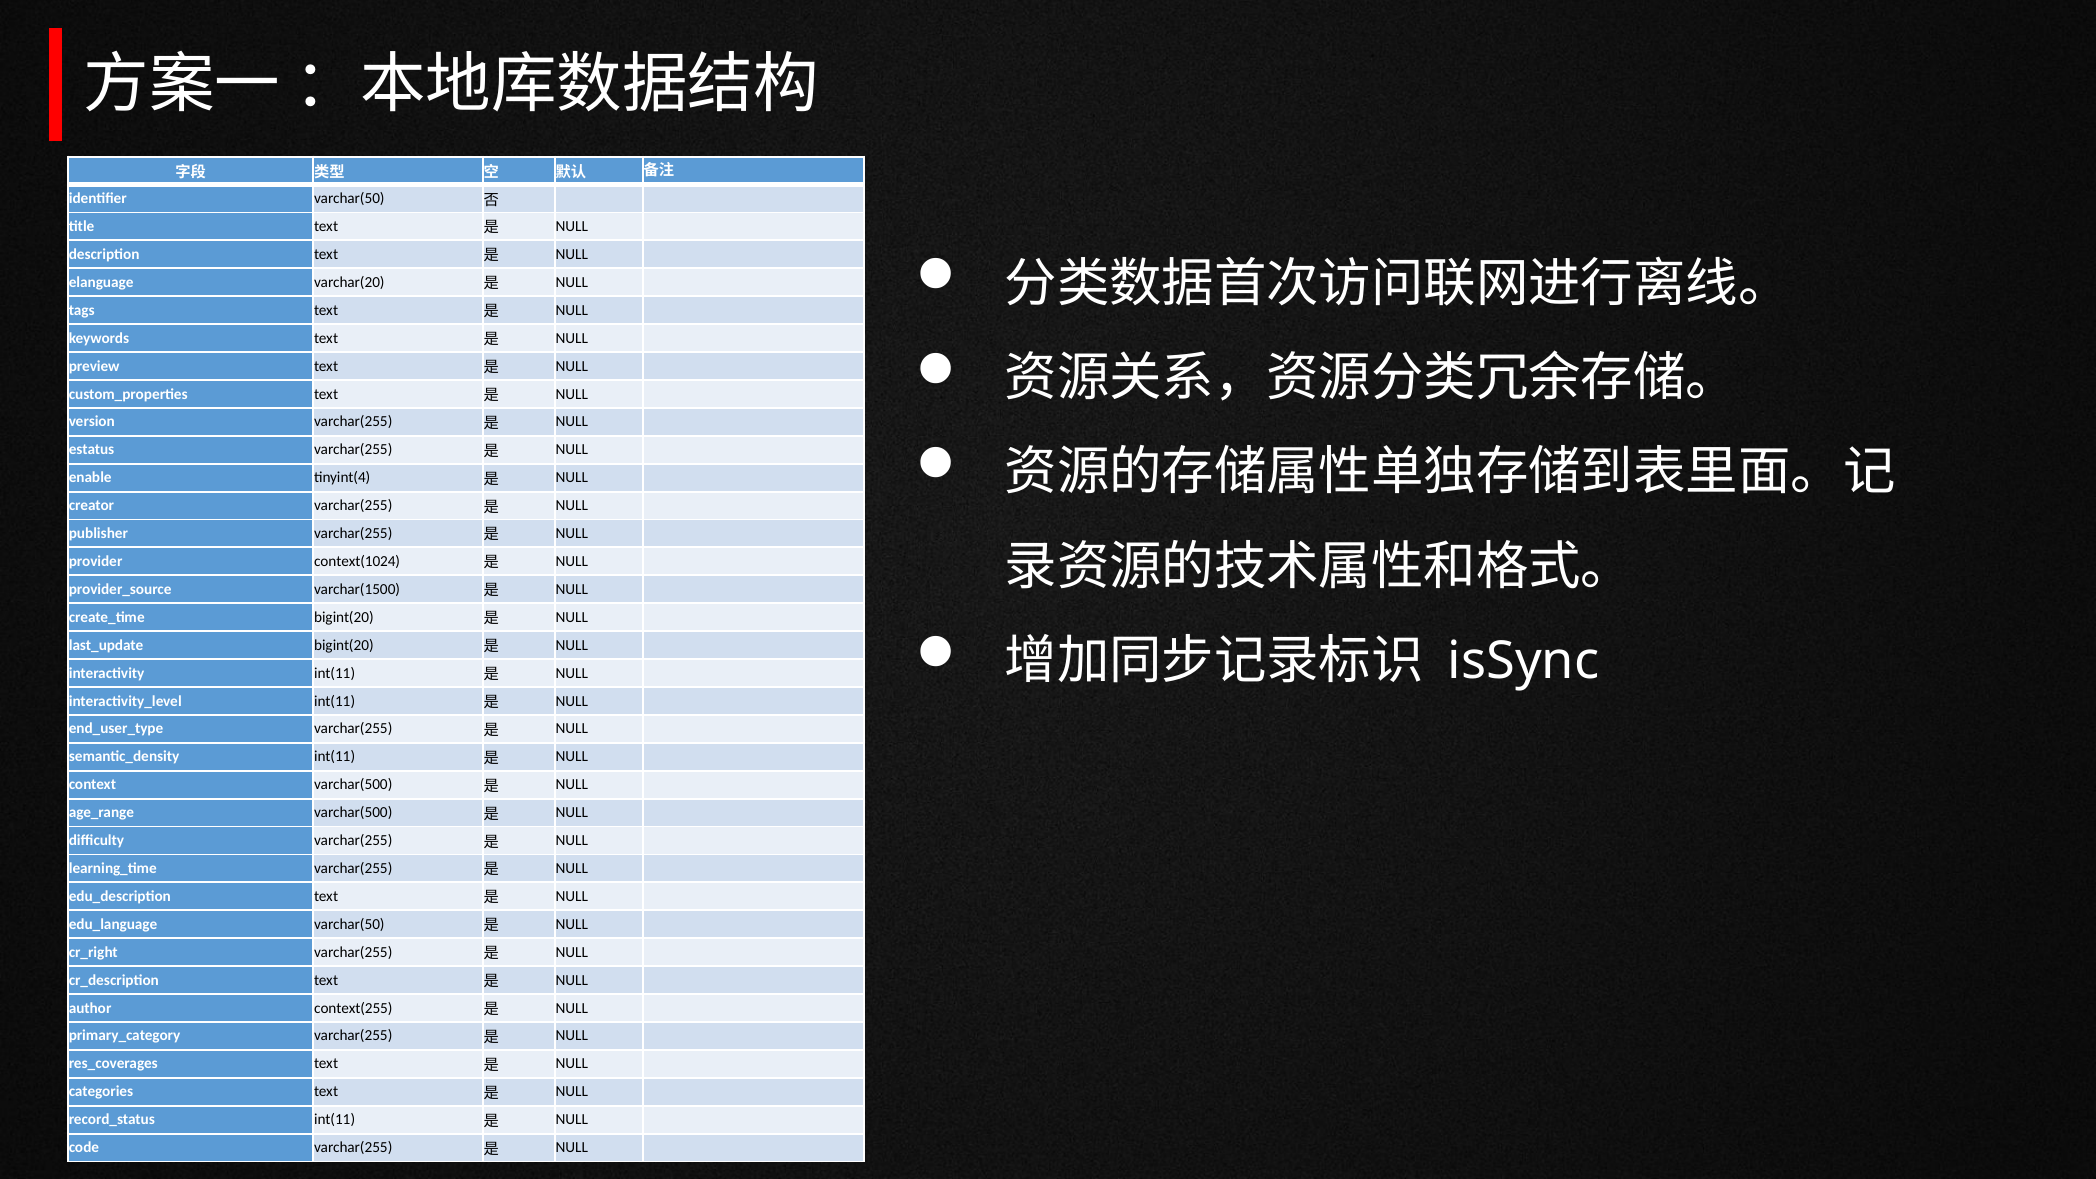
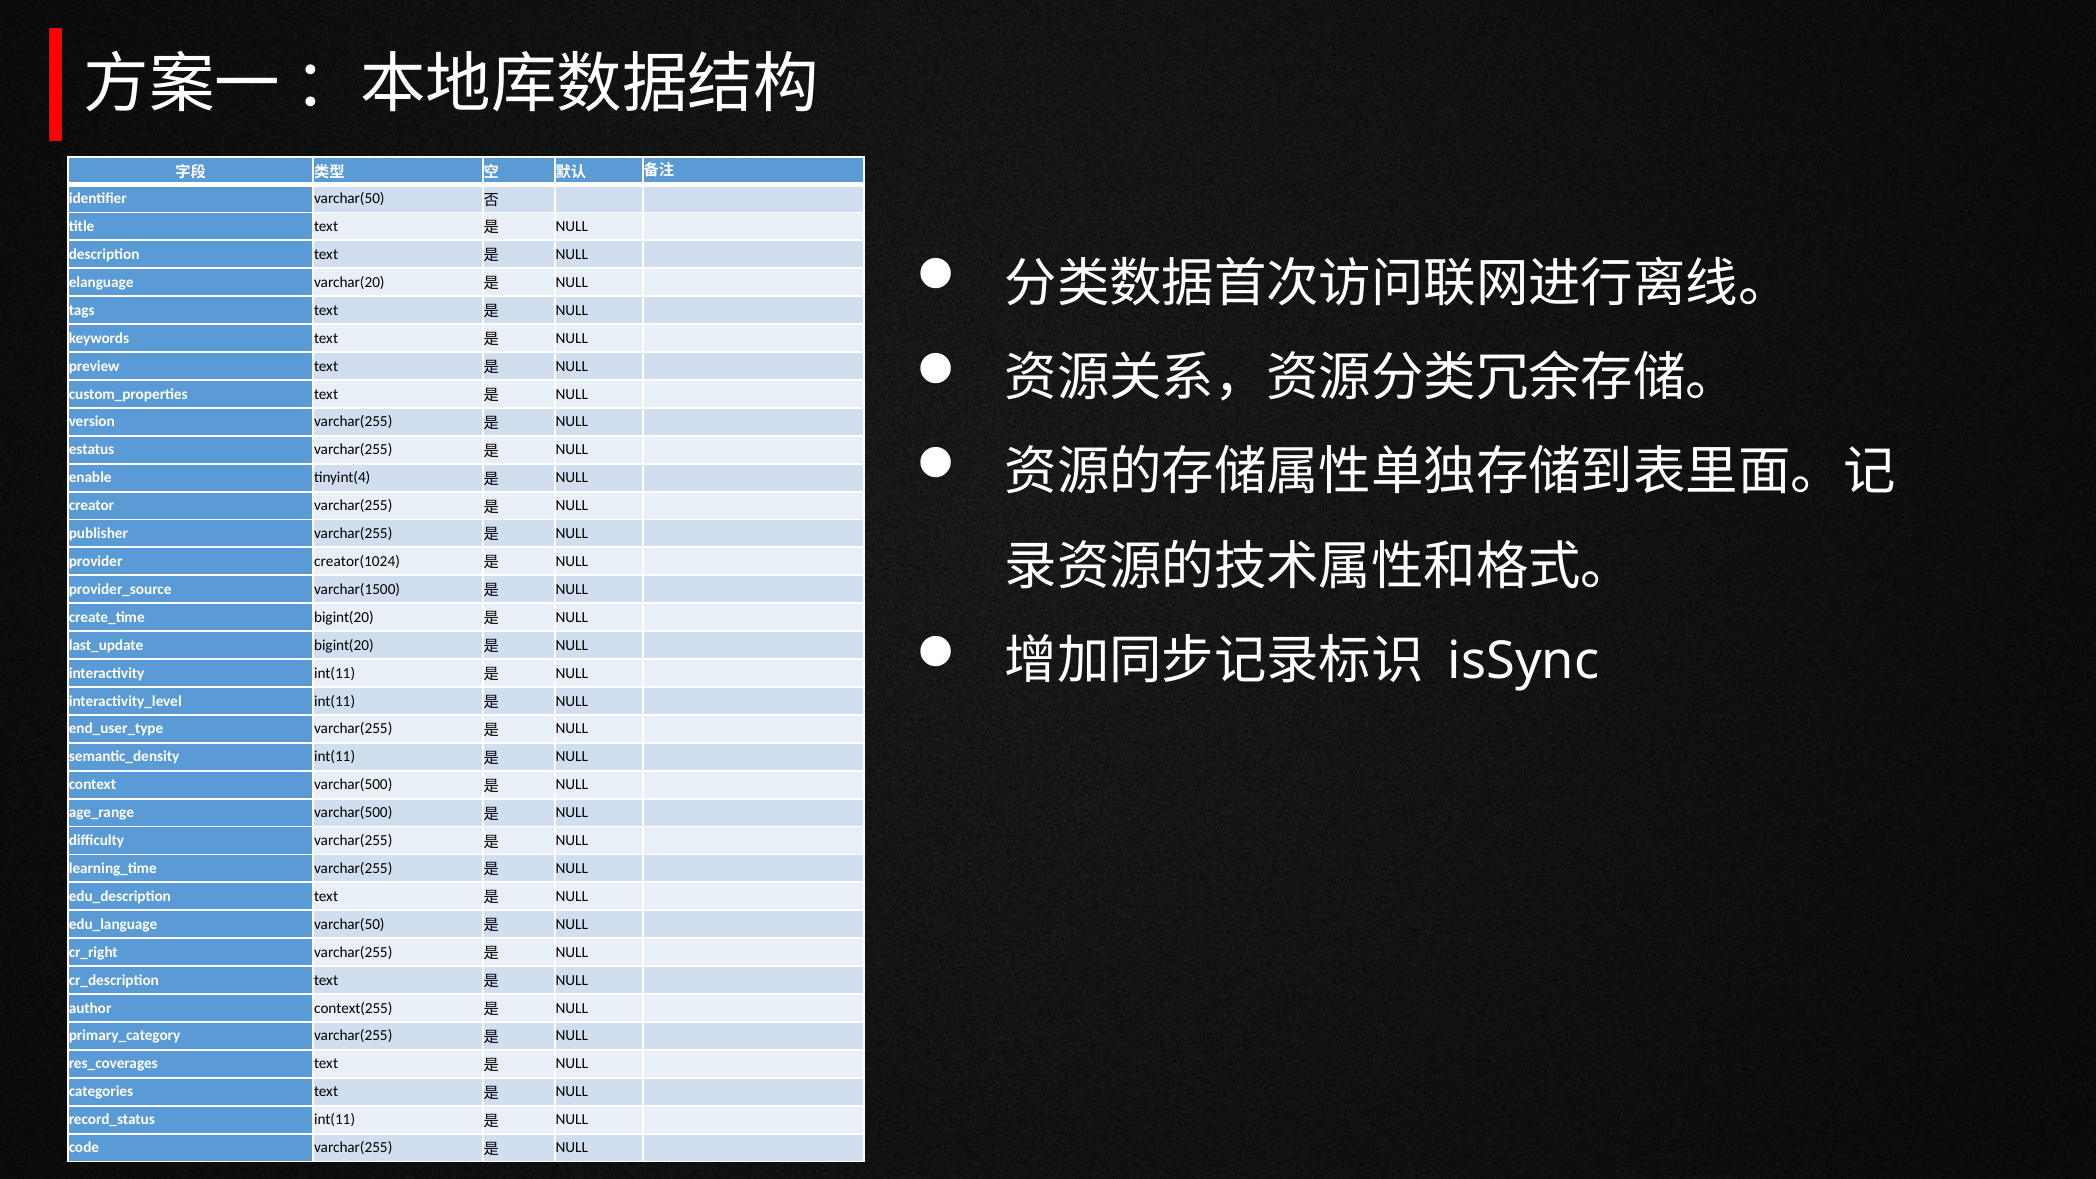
context(1024: context(1024 -> creator(1024 (357, 561)
